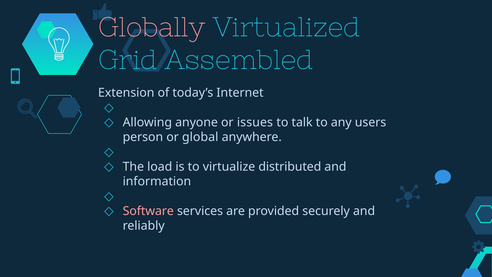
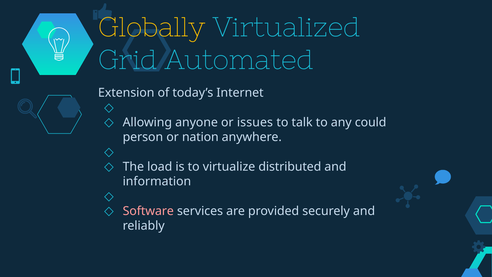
Globally colour: pink -> yellow (152, 27)
Assembled: Assembled -> Automated (239, 60)
users: users -> could (371, 122)
global: global -> nation (200, 137)
